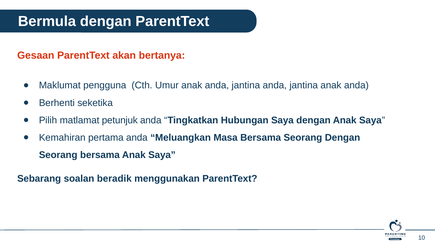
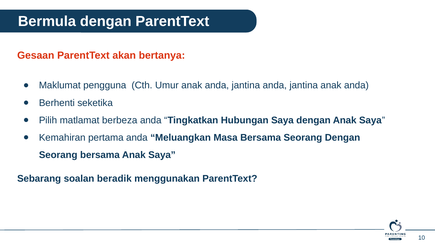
petunjuk: petunjuk -> berbeza (120, 120)
